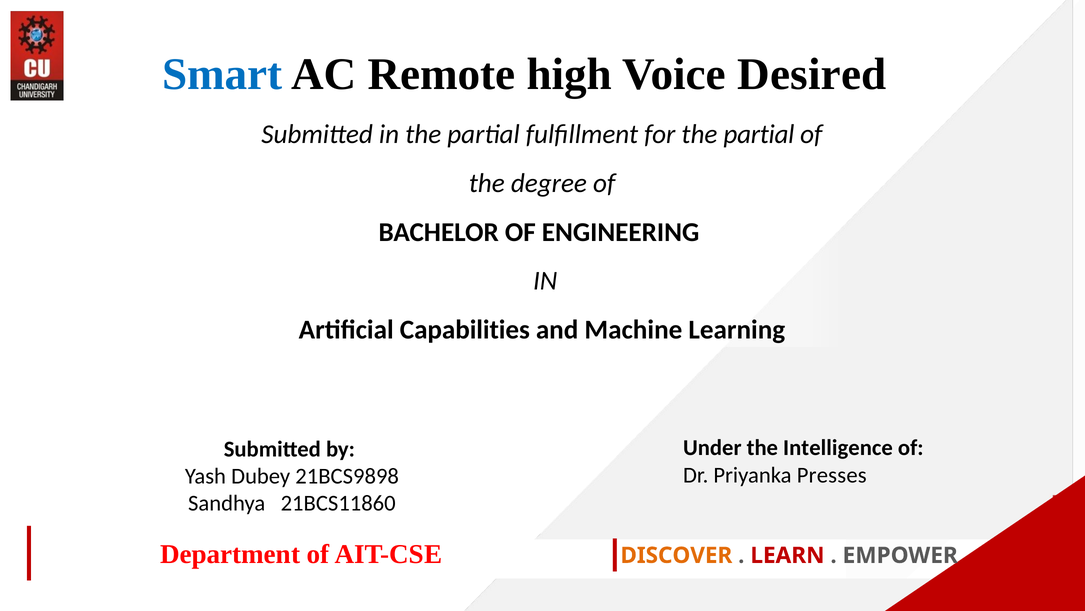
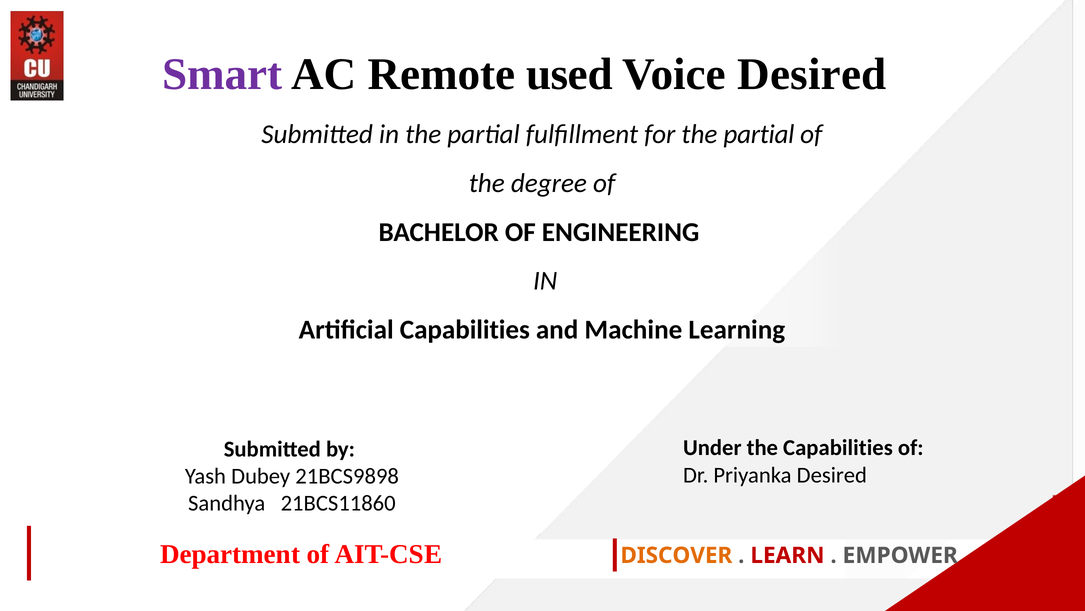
Smart colour: blue -> purple (222, 74)
high: high -> used (569, 74)
the Intelligence: Intelligence -> Capabilities (838, 447)
Priyanka Presses: Presses -> Desired (832, 475)
